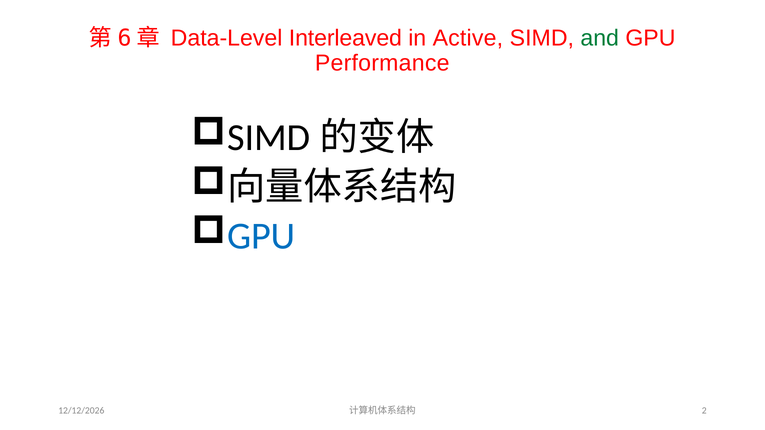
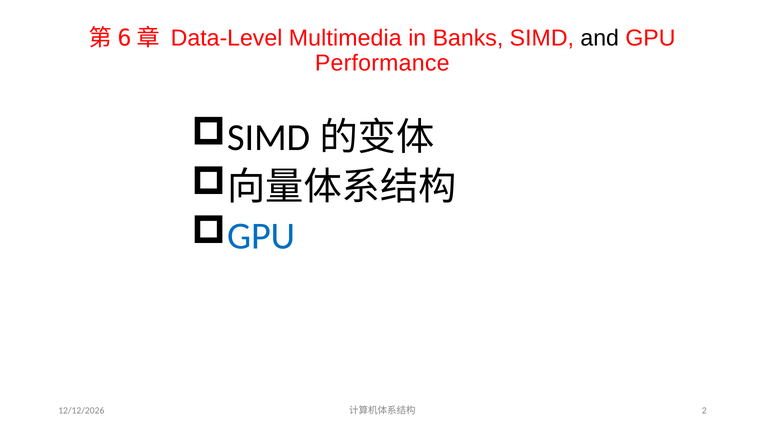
Interleaved: Interleaved -> Multimedia (345, 38)
Active: Active -> Banks (468, 38)
and colour: green -> black (600, 38)
